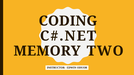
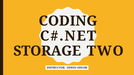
MEMORY: MEMORY -> STORAGE (47, 51)
